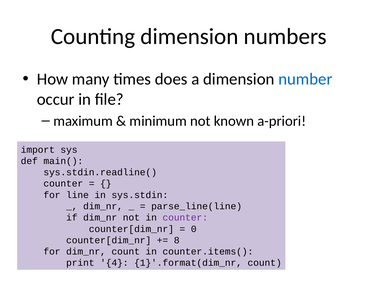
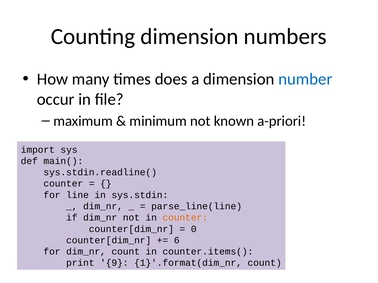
counter colour: purple -> orange (185, 218)
8: 8 -> 6 (177, 241)
4: 4 -> 9 (114, 263)
